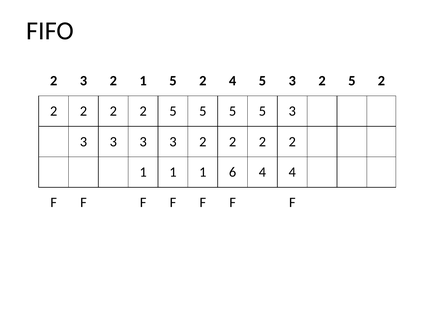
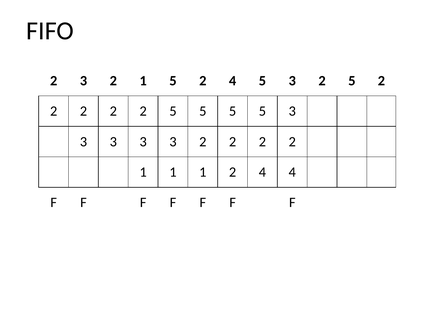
1 6: 6 -> 2 (233, 172)
